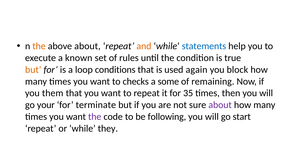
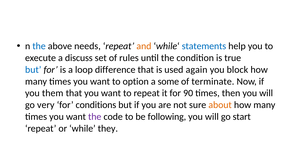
the colour: orange -> blue (39, 46)
above about: about -> needs (87, 46)
known: known -> discuss (79, 58)
but colour: orange -> blue (33, 70)
conditions: conditions -> difference (115, 70)
checks: checks -> option (136, 81)
remaining: remaining -> terminate (213, 81)
35: 35 -> 90 (188, 93)
your: your -> very (46, 105)
terminate: terminate -> conditions (96, 105)
about colour: purple -> orange (220, 105)
